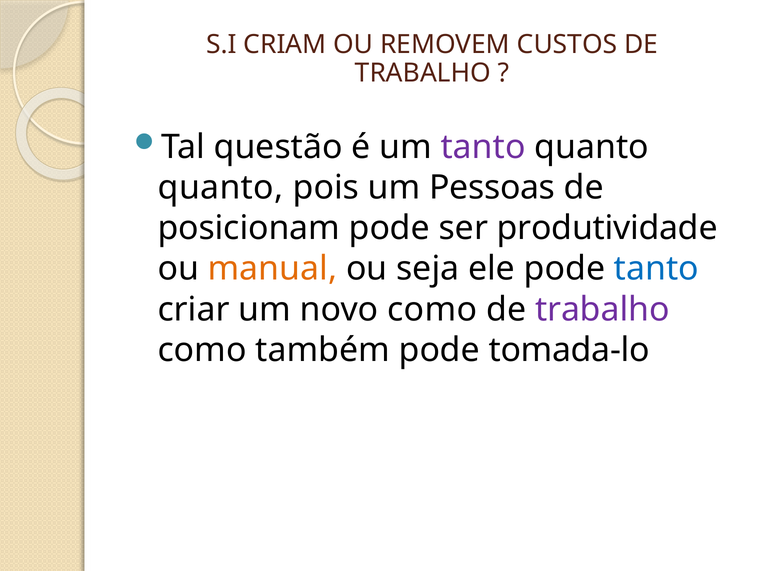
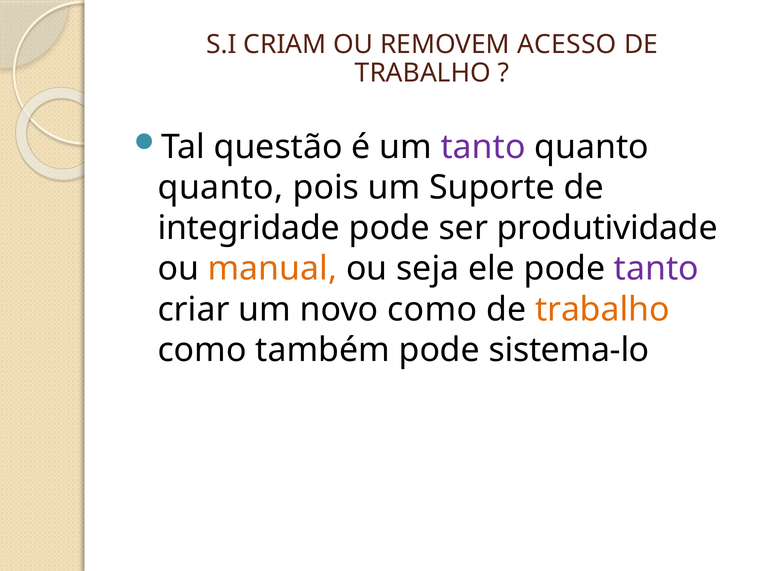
CUSTOS: CUSTOS -> ACESSO (567, 44)
Pessoas: Pessoas -> Suporte (492, 188)
posicionam: posicionam -> integridade (249, 228)
tanto colour: blue -> purple (656, 269)
trabalho colour: purple -> orange (602, 310)
tomada-lo: tomada-lo -> sistema-lo (569, 350)
